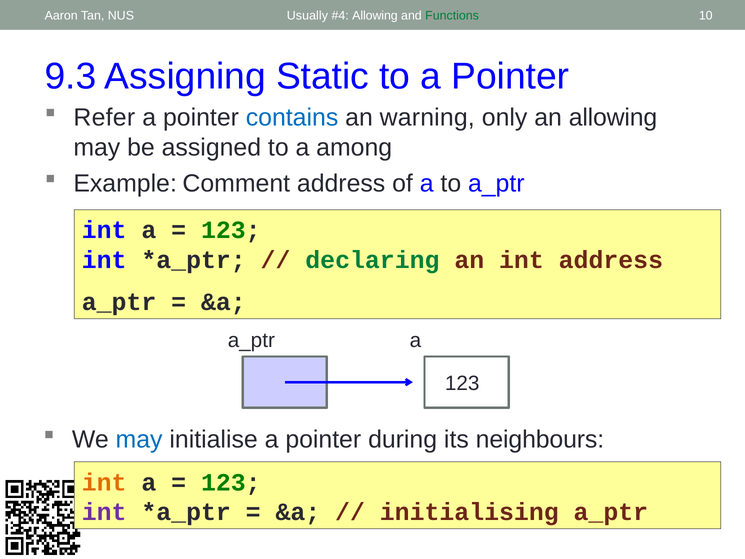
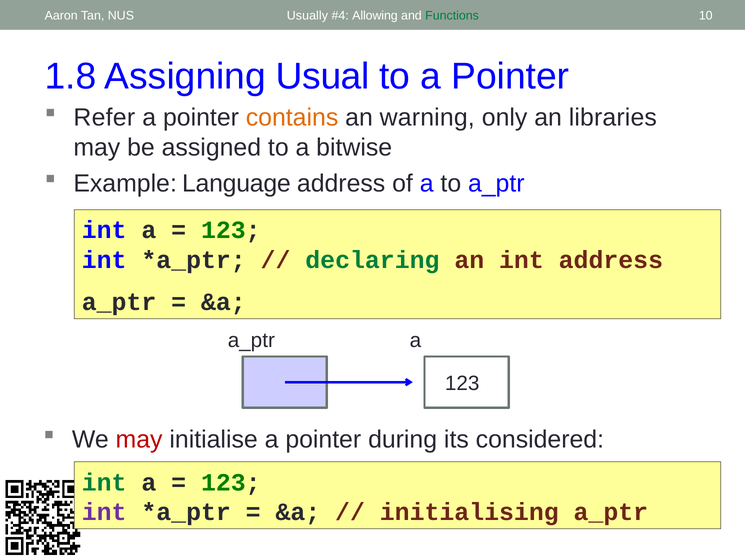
9.3: 9.3 -> 1.8 (70, 76)
Static: Static -> Usual (323, 76)
contains colour: blue -> orange (292, 117)
an allowing: allowing -> libraries (613, 117)
among: among -> bitwise (354, 147)
Comment: Comment -> Language (236, 183)
may colour: blue -> red (139, 439)
neighbours: neighbours -> considered (540, 439)
int colour: orange -> green (104, 482)
